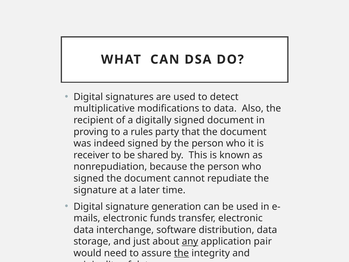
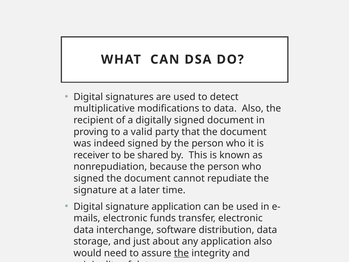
rules: rules -> valid (142, 132)
signature generation: generation -> application (176, 206)
any underline: present -> none (190, 241)
application pair: pair -> also (263, 241)
